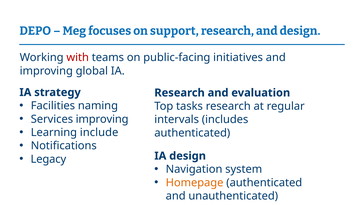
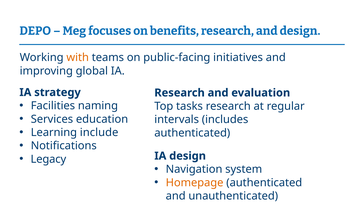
support: support -> benefits (174, 31)
with colour: red -> orange (78, 57)
Services improving: improving -> education (102, 119)
